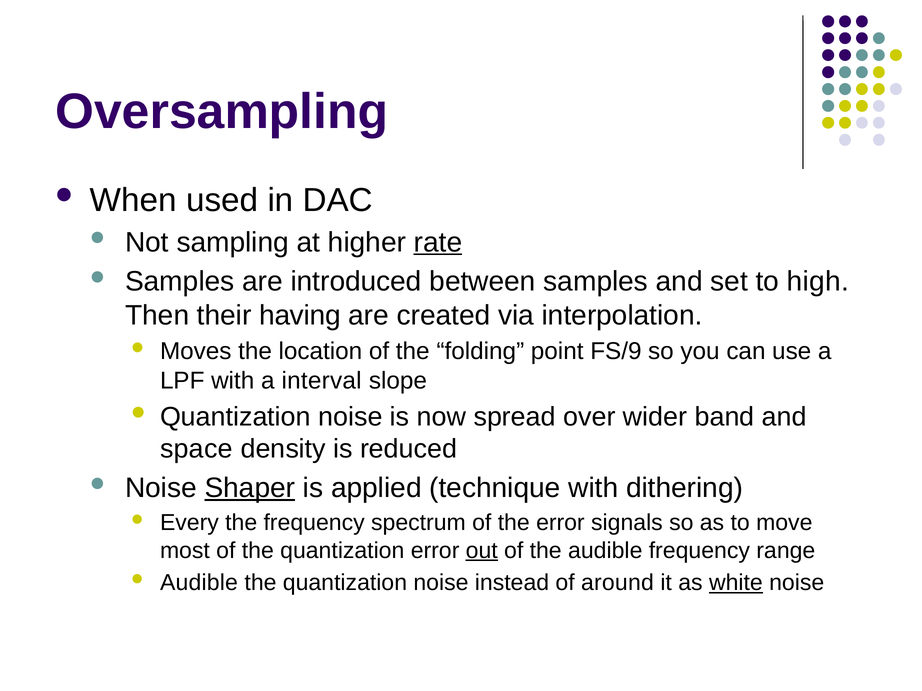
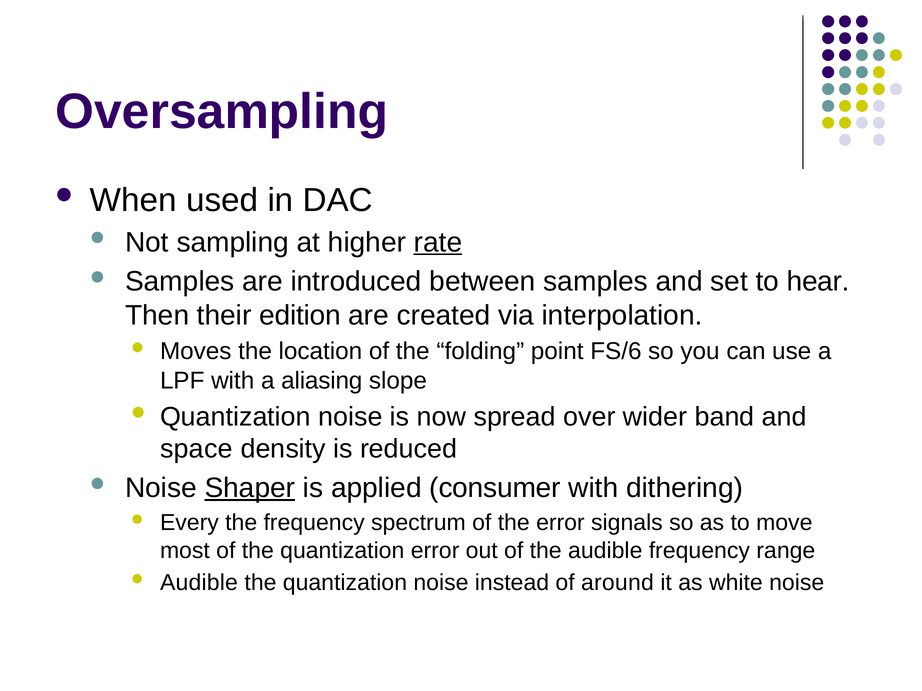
high: high -> hear (818, 282)
having: having -> edition (300, 316)
FS/9: FS/9 -> FS/6 (616, 352)
interval: interval -> aliasing (322, 381)
technique: technique -> consumer (495, 488)
out underline: present -> none (482, 551)
white underline: present -> none (736, 583)
